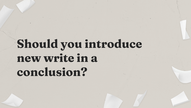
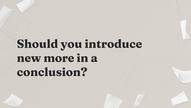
write: write -> more (59, 58)
